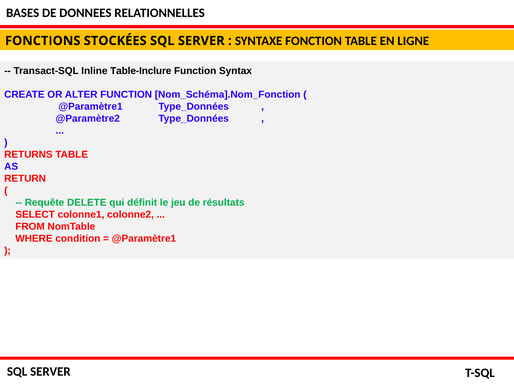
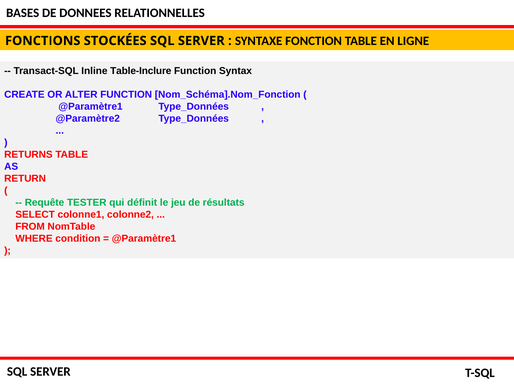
DELETE: DELETE -> TESTER (87, 203)
